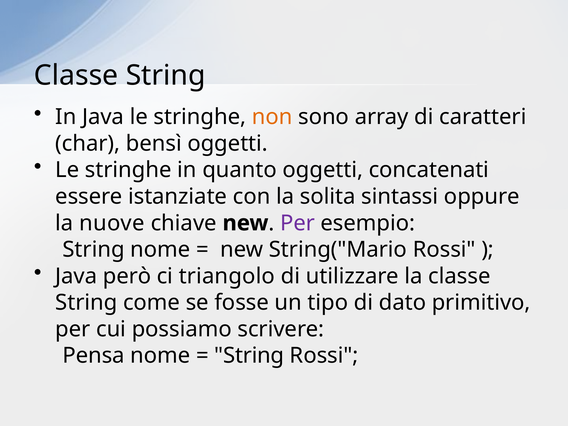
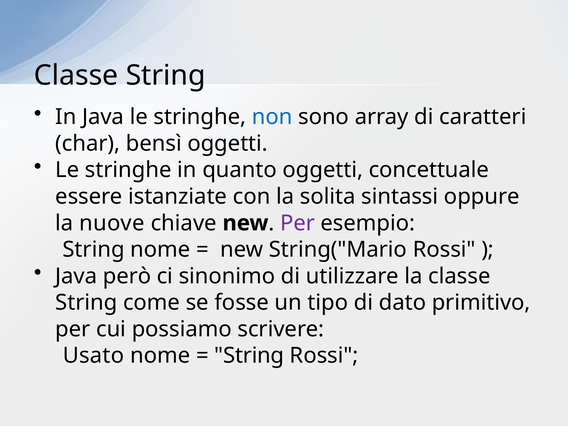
non colour: orange -> blue (272, 117)
concatenati: concatenati -> concettuale (429, 170)
triangolo: triangolo -> sinonimo (227, 276)
Pensa: Pensa -> Usato (93, 356)
